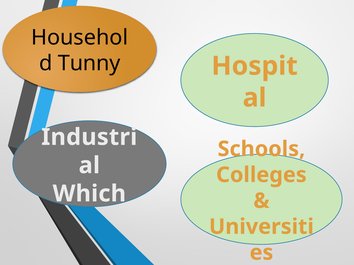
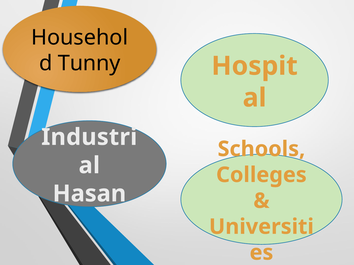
Which: Which -> Hasan (89, 194)
